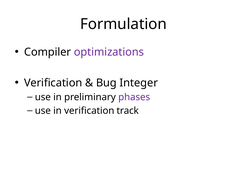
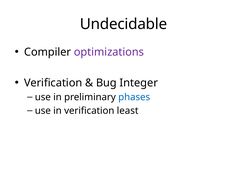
Formulation: Formulation -> Undecidable (124, 24)
phases colour: purple -> blue (134, 97)
track: track -> least (128, 110)
